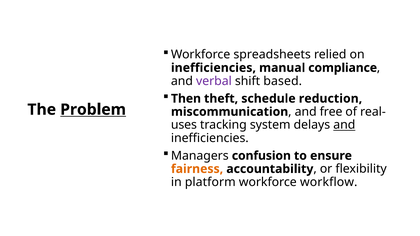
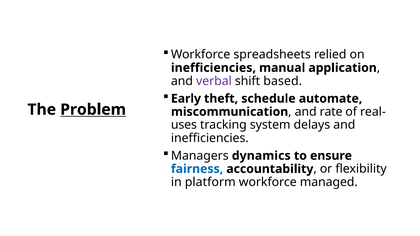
compliance: compliance -> application (343, 68)
Then: Then -> Early (186, 99)
reduction: reduction -> automate (331, 99)
free: free -> rate (331, 112)
and underline: present -> none (344, 125)
confusion: confusion -> dynamics (261, 156)
fairness colour: orange -> blue (197, 169)
workflow: workflow -> managed (329, 182)
